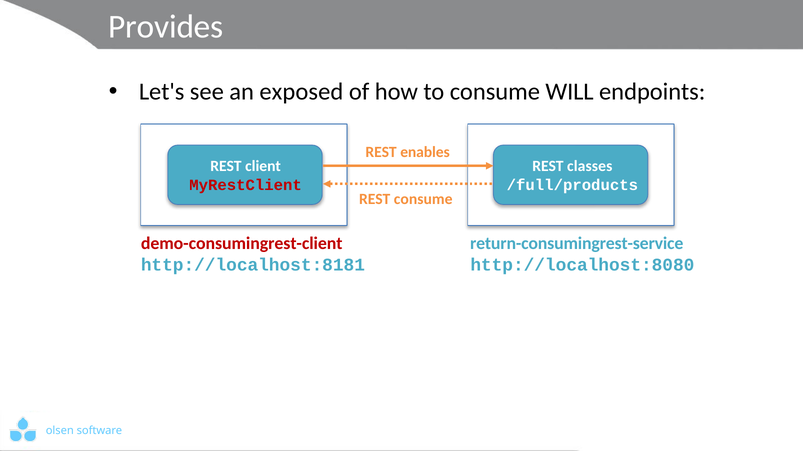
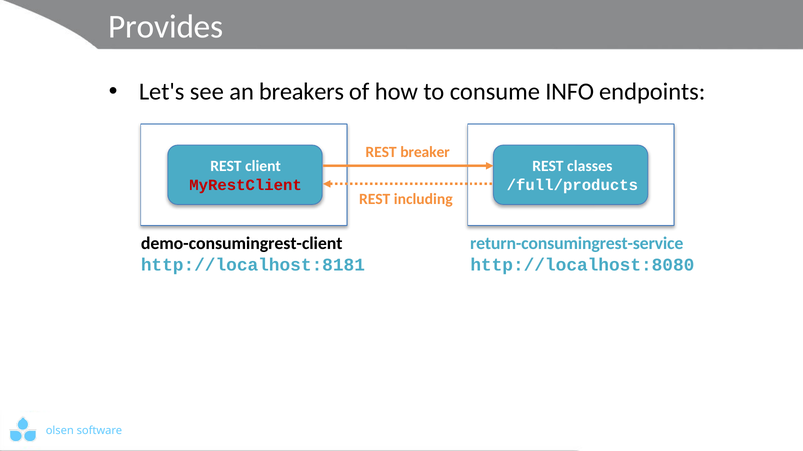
exposed: exposed -> breakers (302, 92)
WILL: WILL -> INFO (570, 92)
enables: enables -> breaker (425, 152)
REST consume: consume -> including (423, 200)
demo-consumingrest-client colour: red -> black (242, 244)
